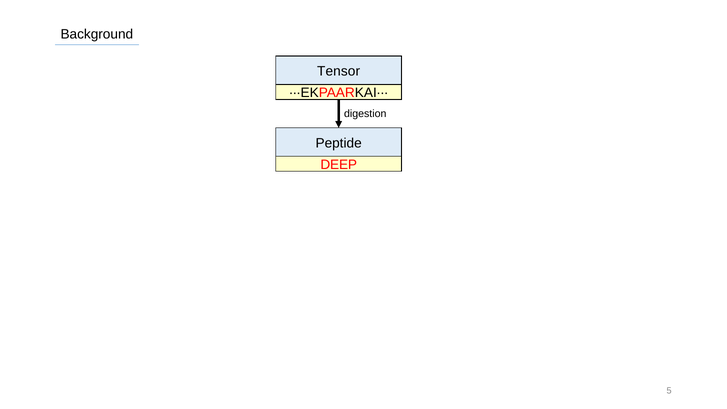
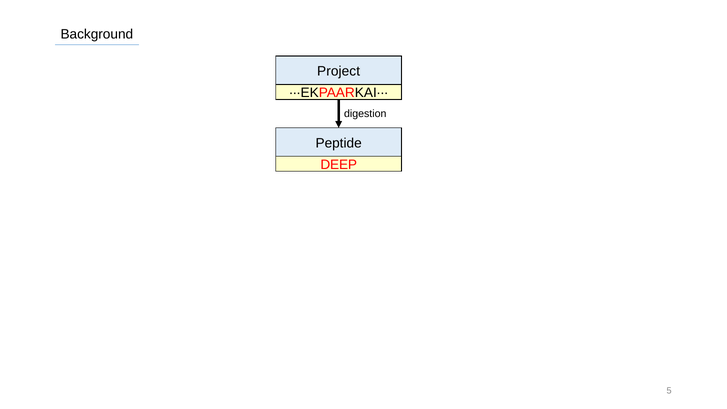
Tensor: Tensor -> Project (339, 71)
